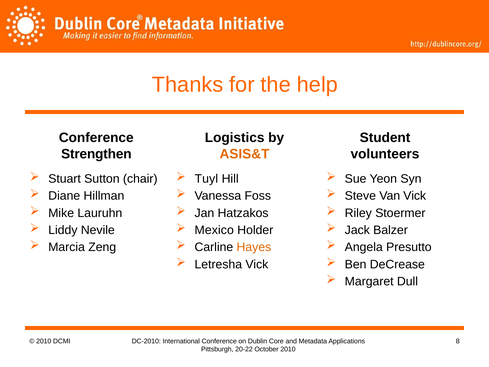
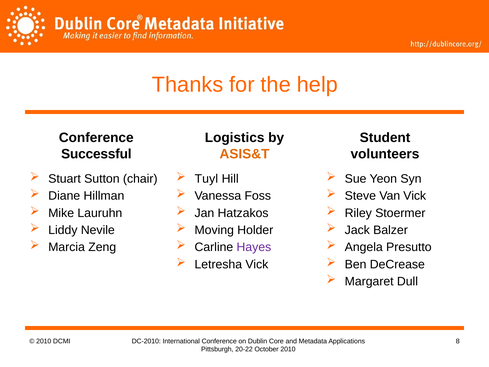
Strengthen: Strengthen -> Successful (96, 154)
Mexico: Mexico -> Moving (214, 230)
Hayes colour: orange -> purple (254, 247)
